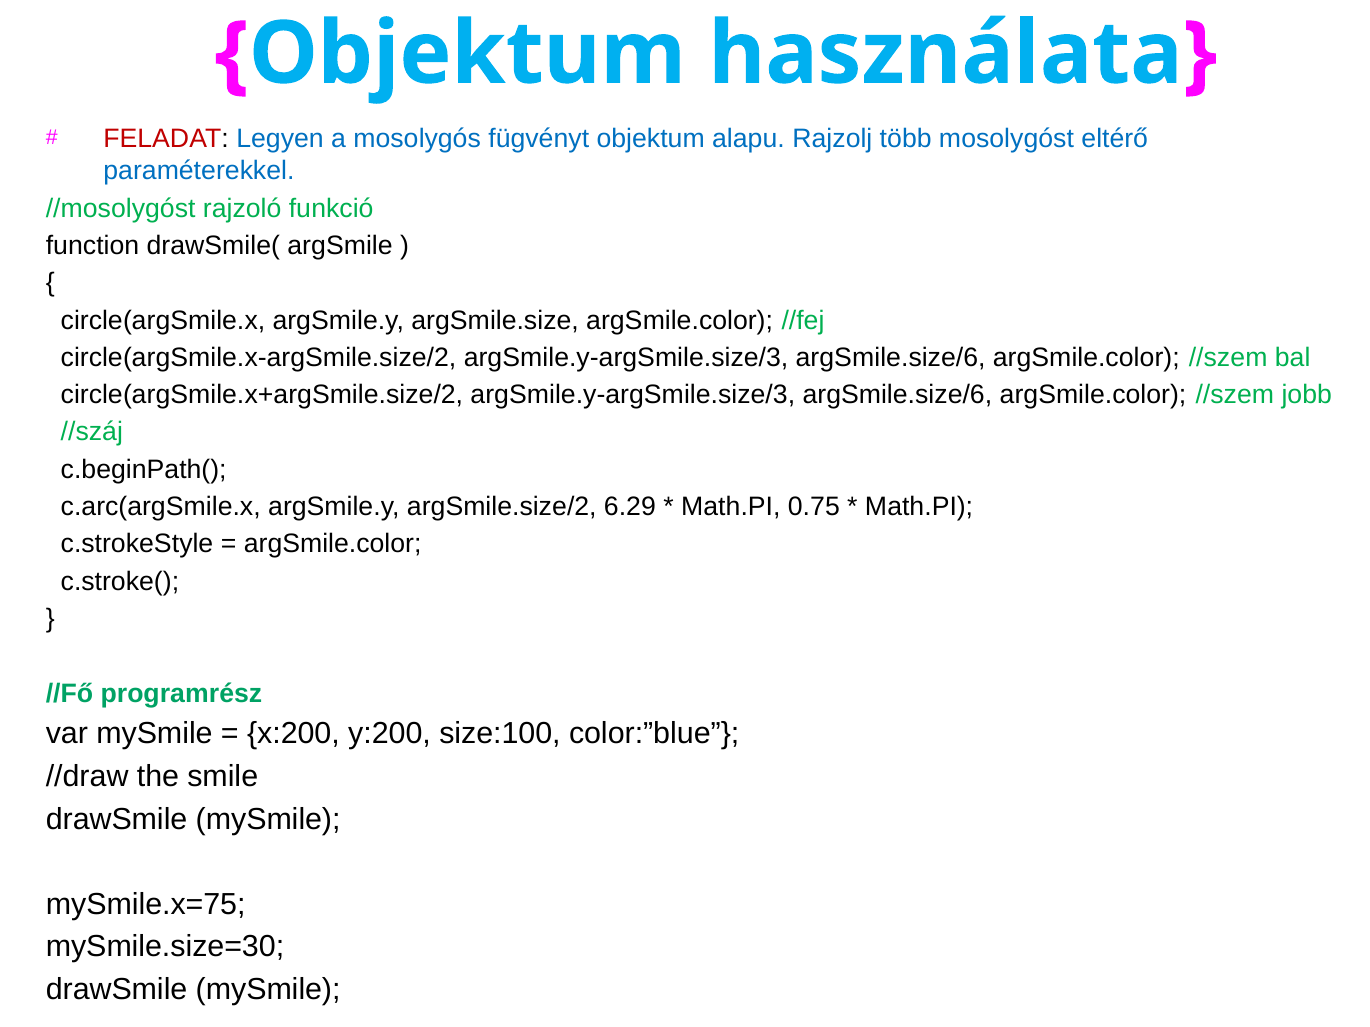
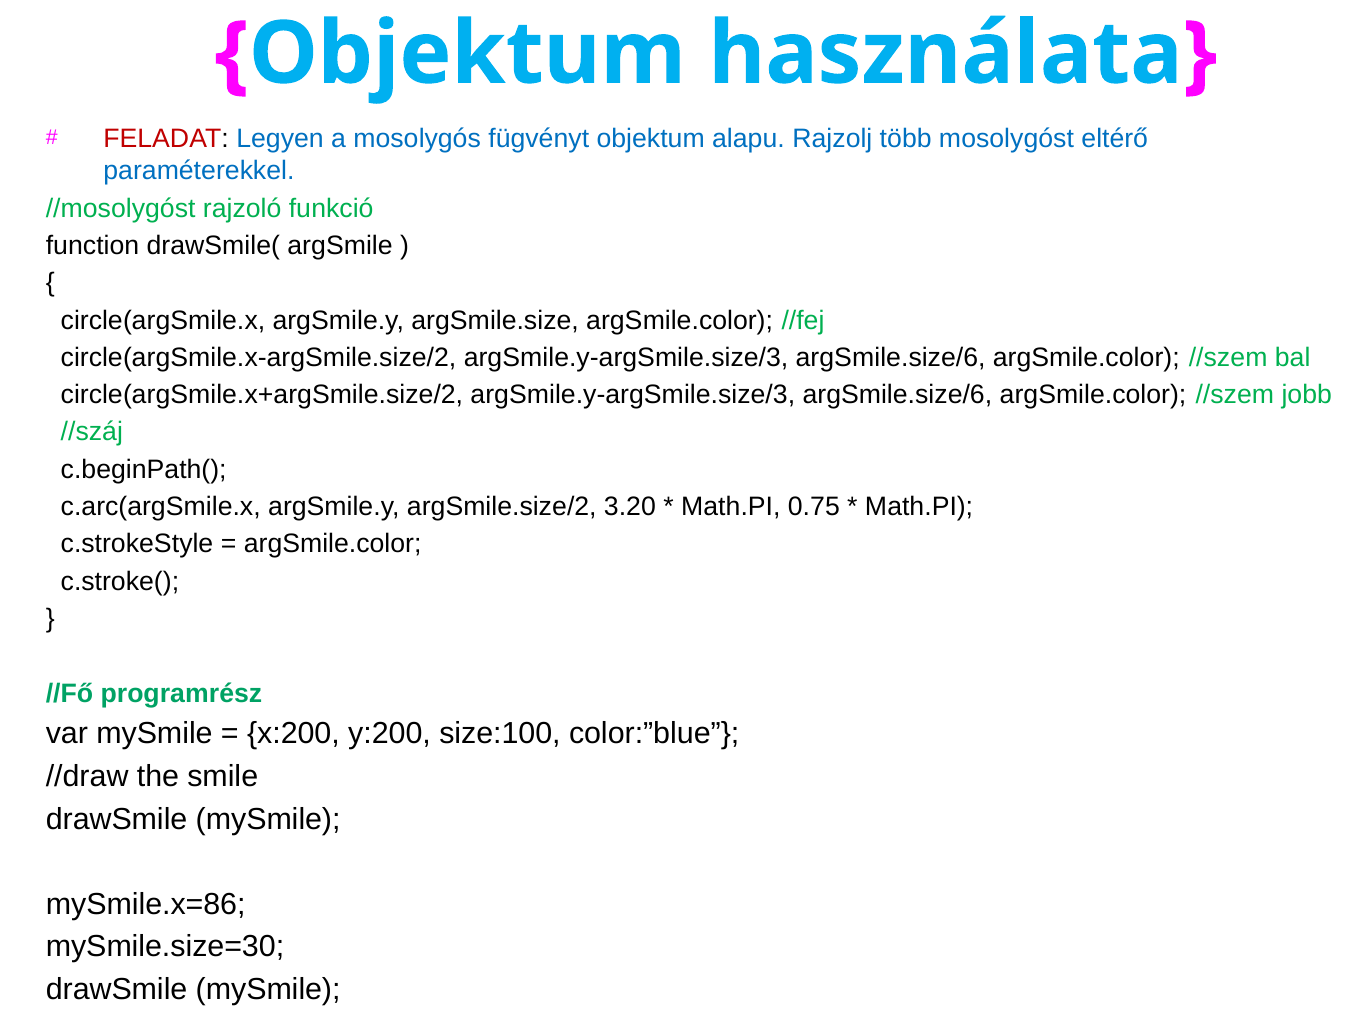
6.29: 6.29 -> 3.20 (630, 507)
mySmile.x=75: mySmile.x=75 -> mySmile.x=86 (146, 905)
